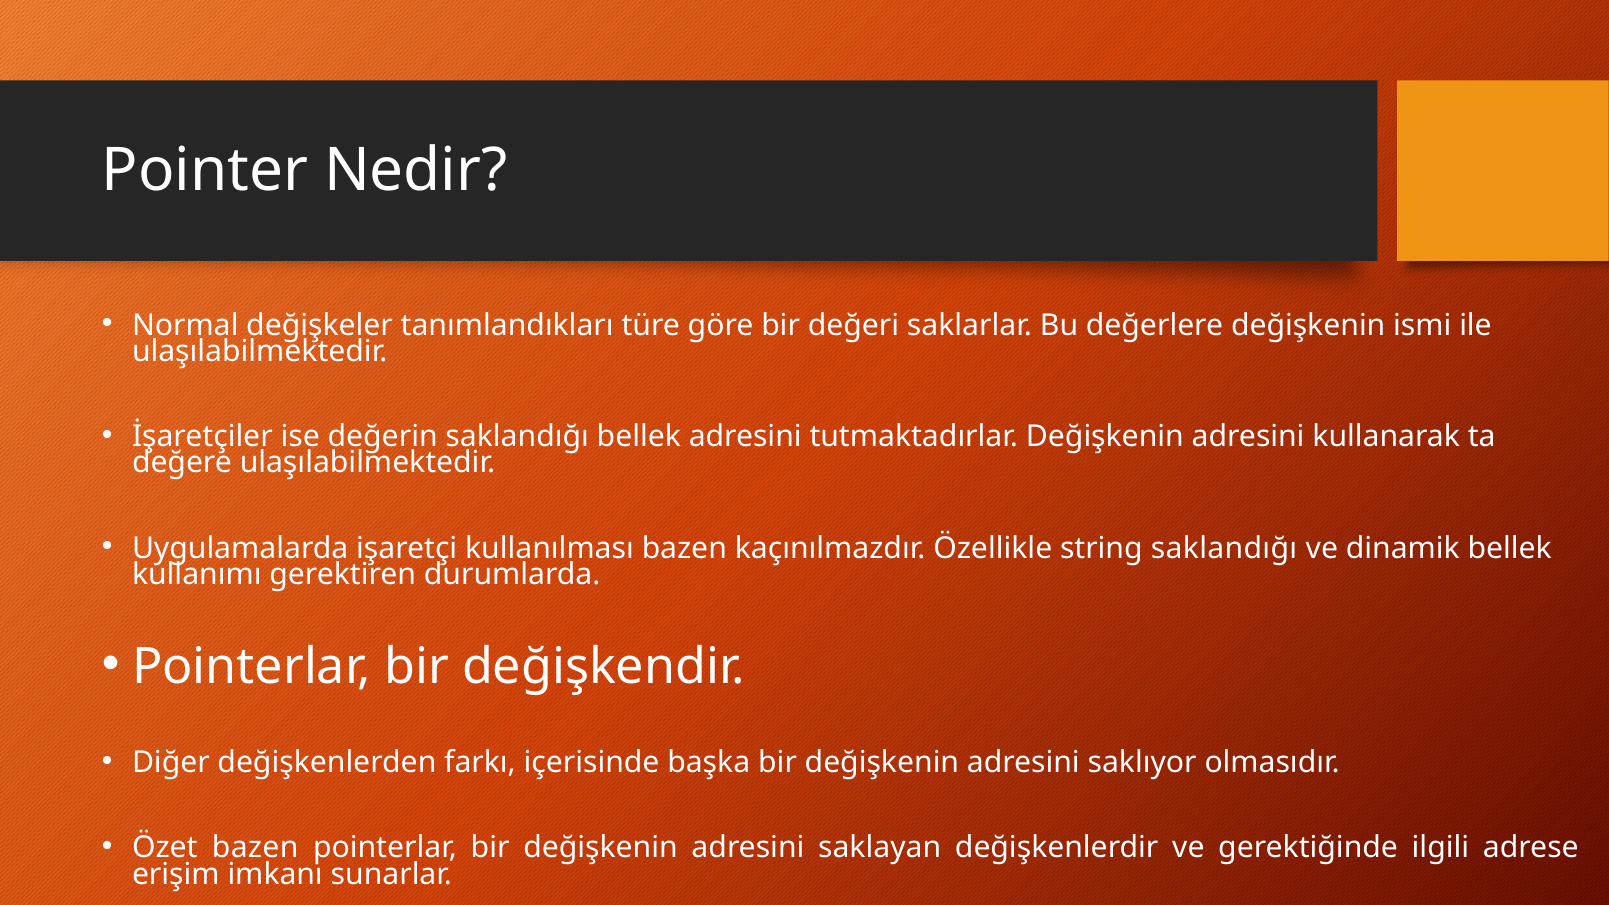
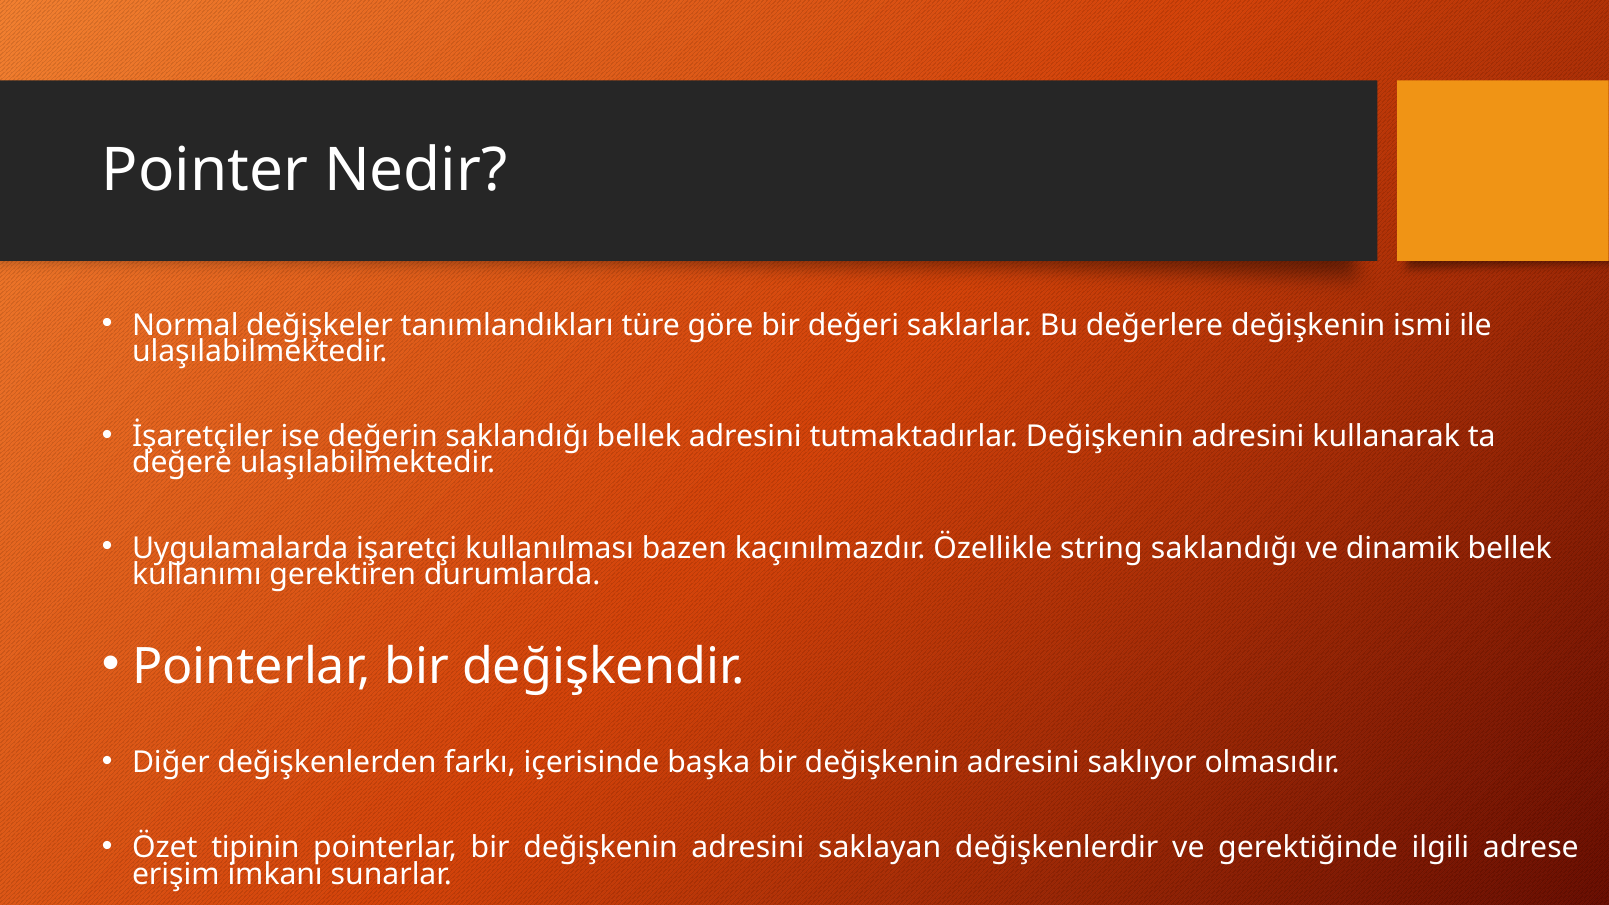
Özet bazen: bazen -> tipinin (255, 848)
